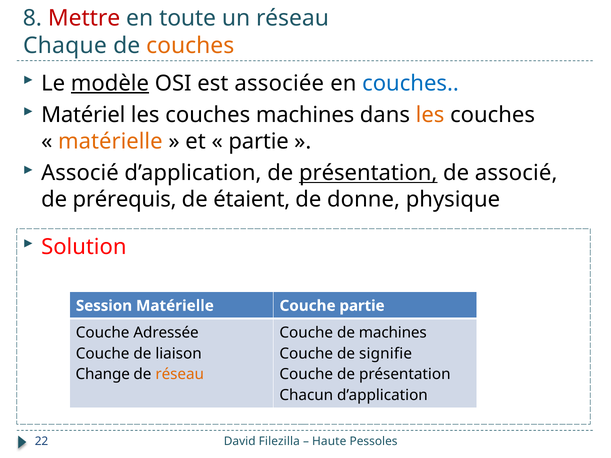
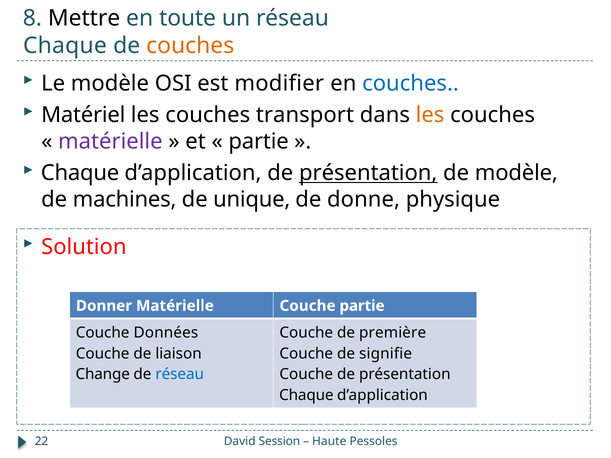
Mettre colour: red -> black (84, 18)
modèle underline: present -> none (110, 83)
associée: associée -> modifier (279, 83)
couches machines: machines -> transport (305, 115)
matérielle colour: orange -> purple (110, 142)
Associé: Associé -> Chaque (80, 173)
de associé: associé -> modèle (516, 173)
prérequis: prérequis -> machines (125, 200)
étaient: étaient -> unique (252, 200)
Session: Session -> Donner (104, 306)
Adressée: Adressée -> Données (166, 333)
de machines: machines -> première (393, 333)
réseau colour: orange -> blue (180, 374)
Chacun: Chacun -> Chaque (306, 395)
Filezilla: Filezilla -> Session (279, 442)
